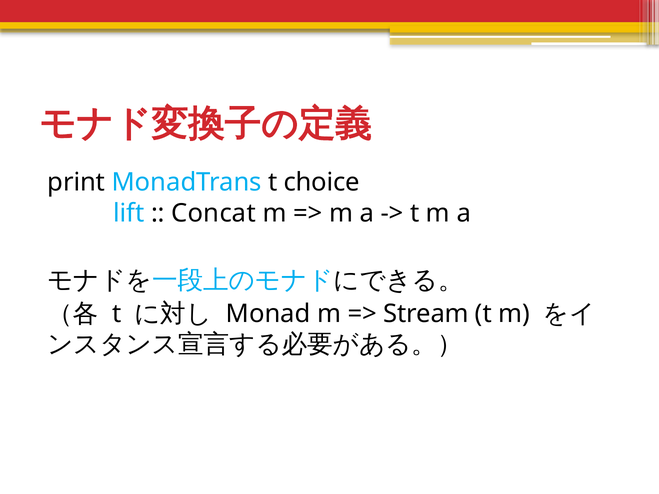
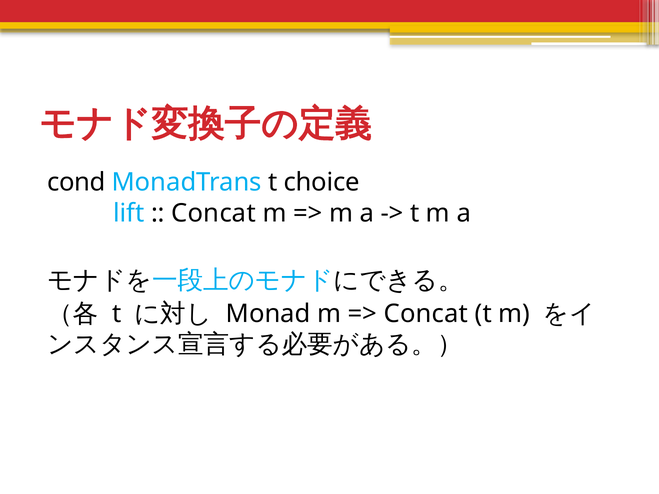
print: print -> cond (76, 183)
Stream: Stream -> Concat (426, 314)
